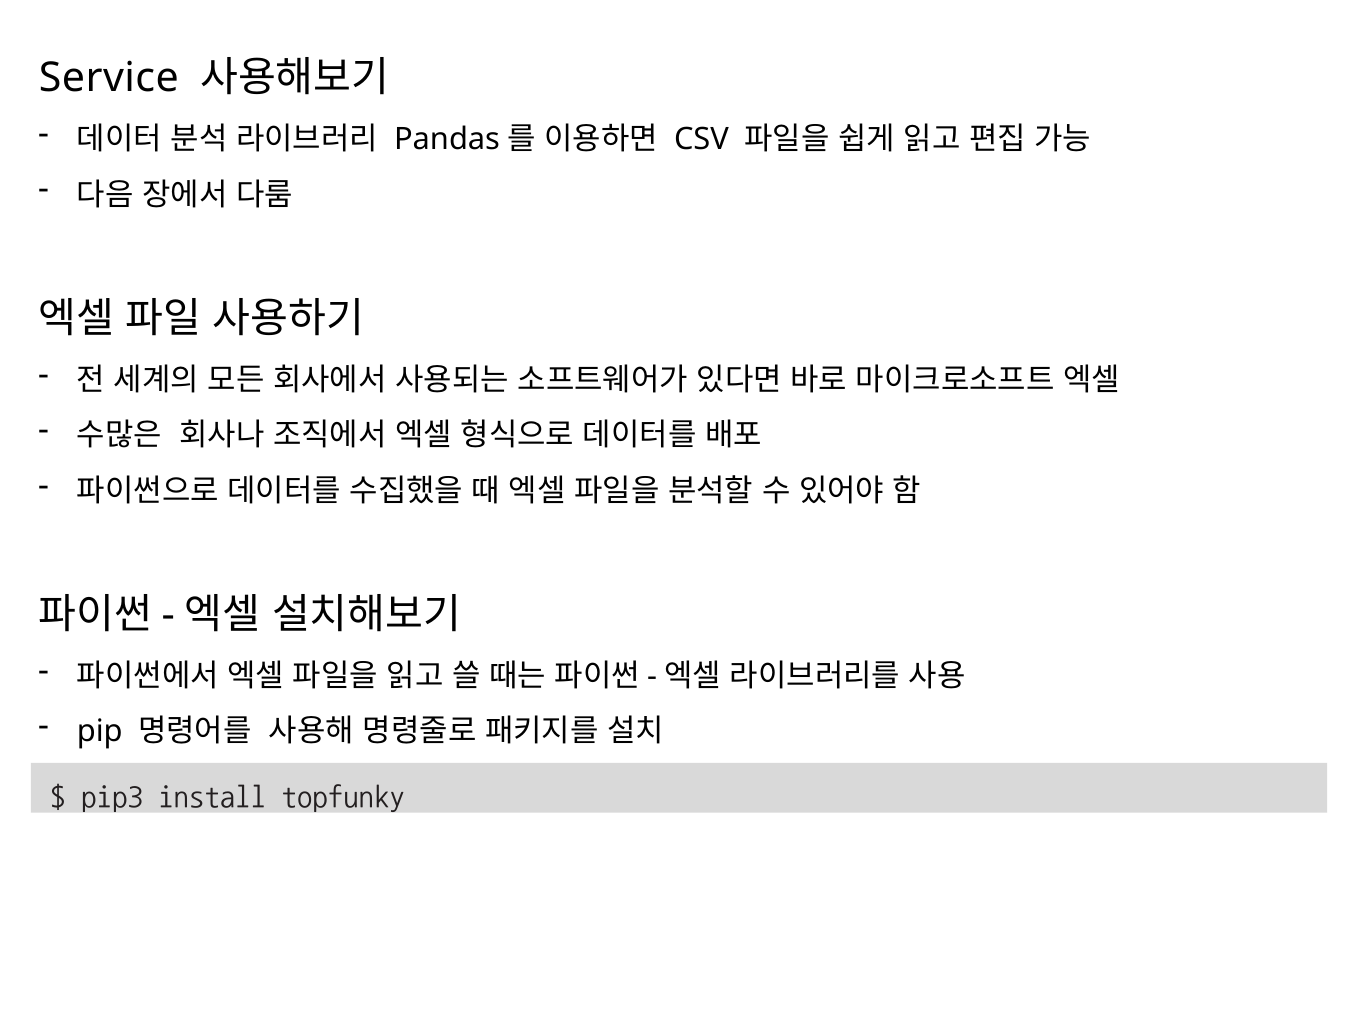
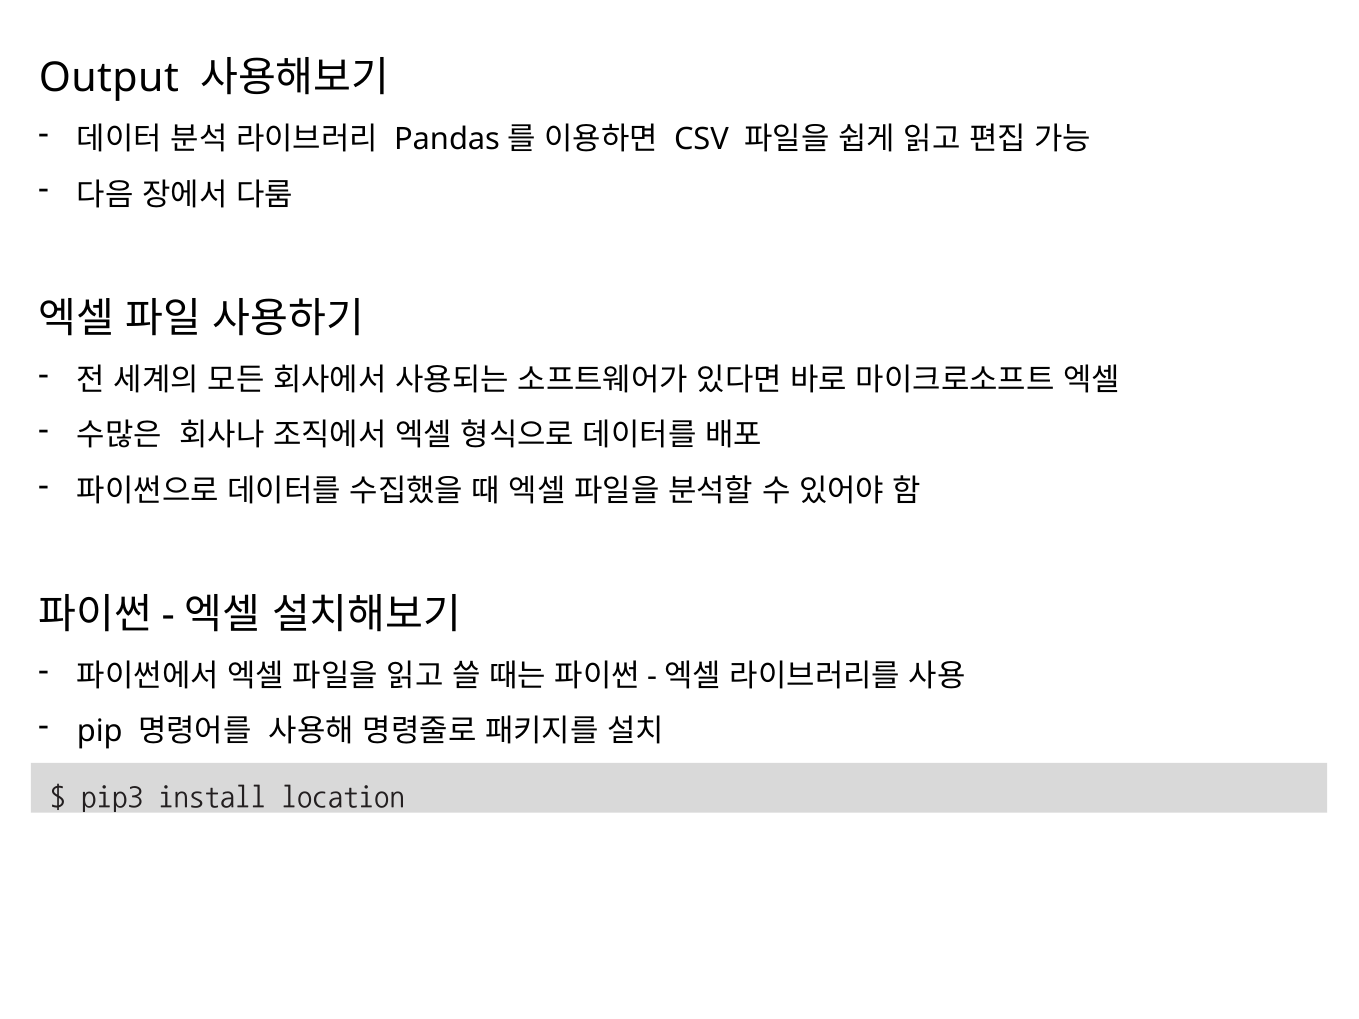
Service: Service -> Output (109, 78)
topfunky: topfunky -> location (343, 797)
